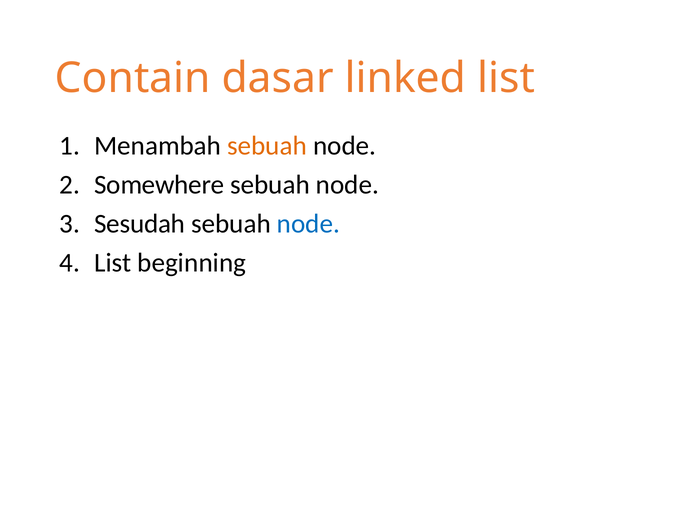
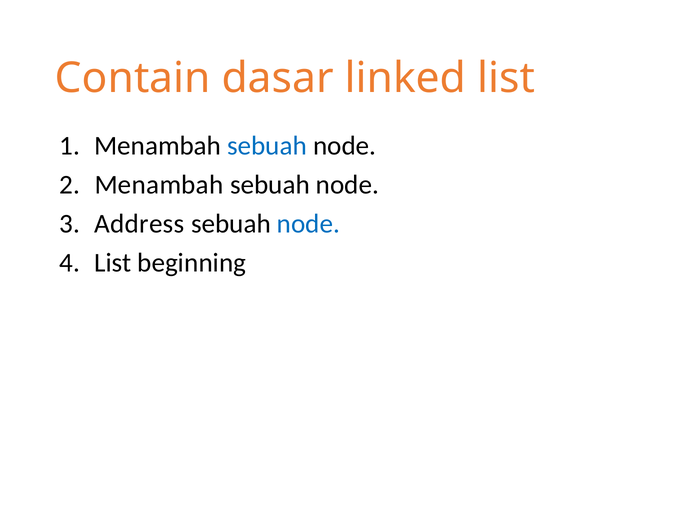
sebuah colour: orange -> blue (267, 146)
Somewhere: Somewhere -> Menambah (159, 185)
Sesudah: Sesudah -> Address (139, 224)
